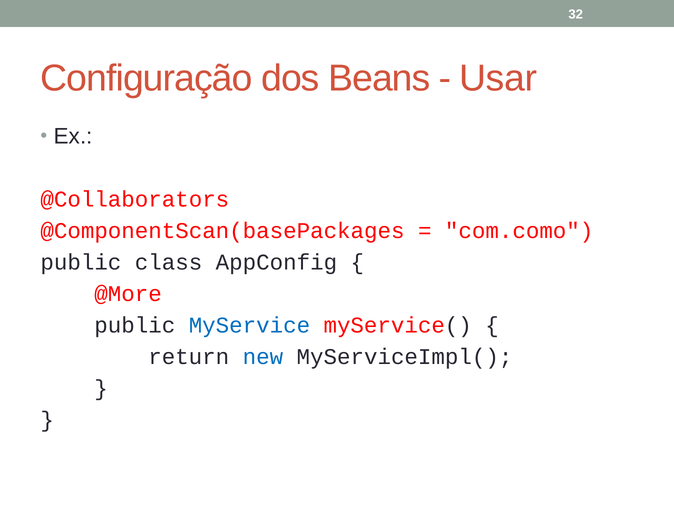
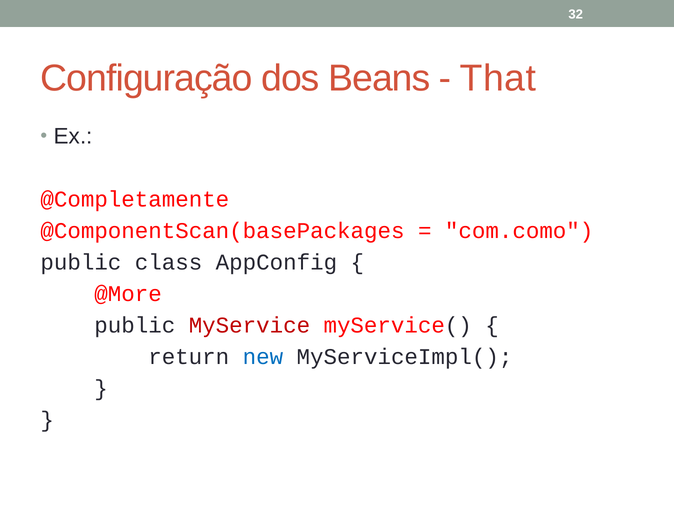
Usar: Usar -> That (498, 78)
@Collaborators: @Collaborators -> @Completamente (135, 199)
MyService colour: blue -> red (249, 325)
